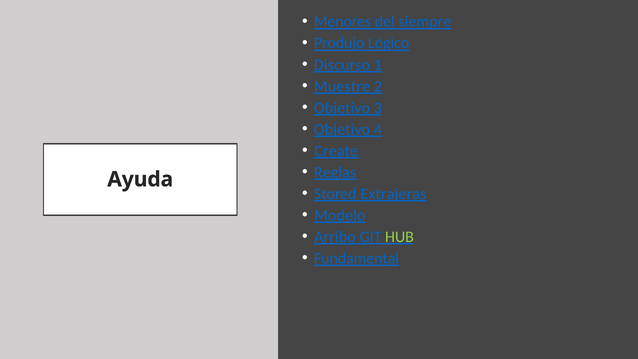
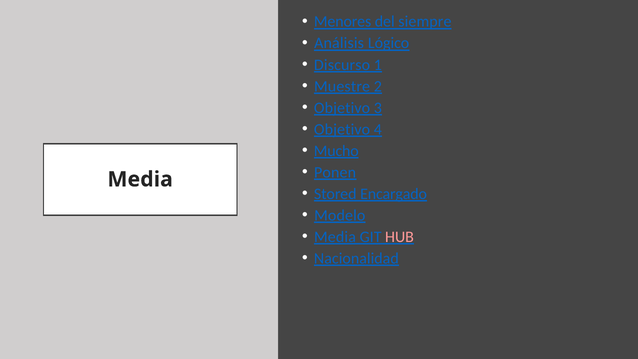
Produjo: Produjo -> Análisis (339, 43)
Create: Create -> Mucho (336, 151)
Reglas: Reglas -> Ponen (335, 172)
Ayuda: Ayuda -> Media (140, 179)
Extrajeras: Extrajeras -> Encargado (394, 194)
Arribo: Arribo -> Media (335, 237)
HUB colour: light green -> pink (399, 237)
Fundamental: Fundamental -> Nacionalidad (356, 258)
